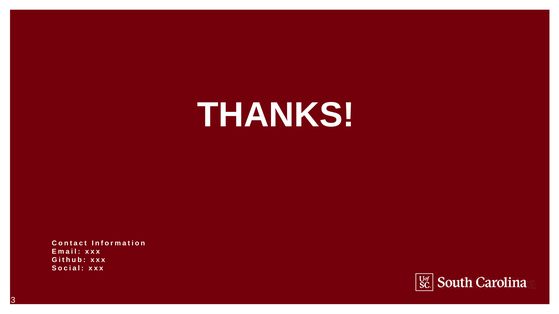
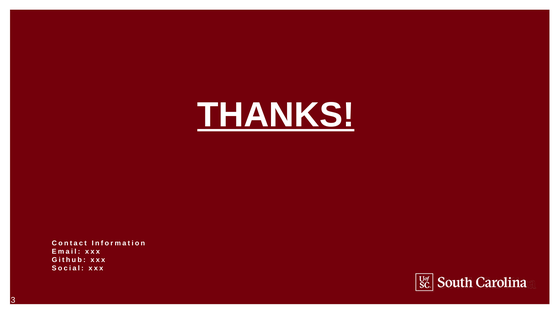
THANKS underline: none -> present (276, 115)
